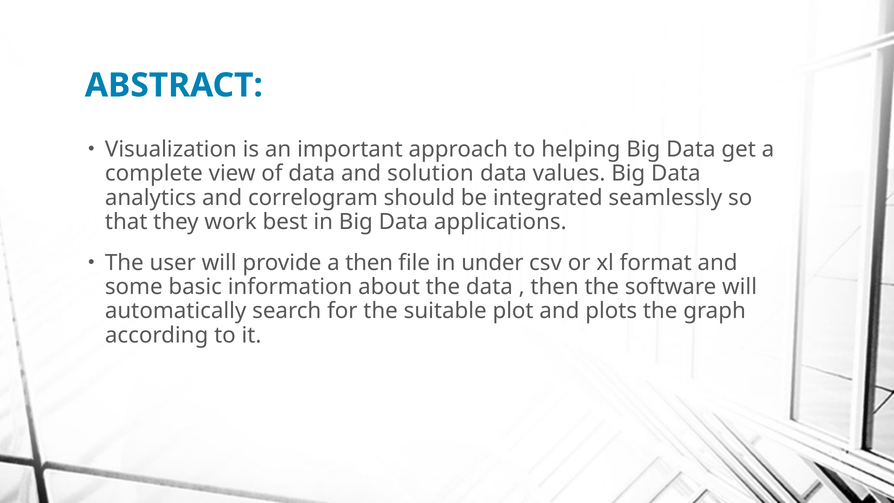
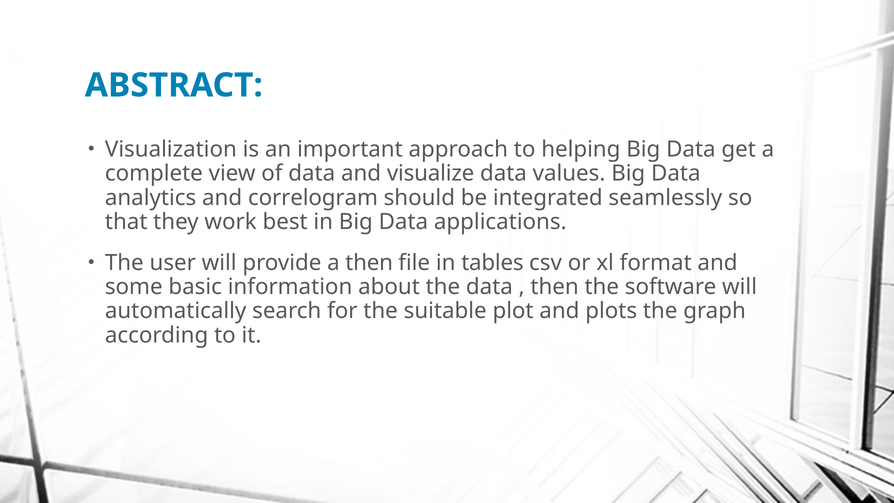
solution: solution -> visualize (431, 174)
under: under -> tables (492, 263)
